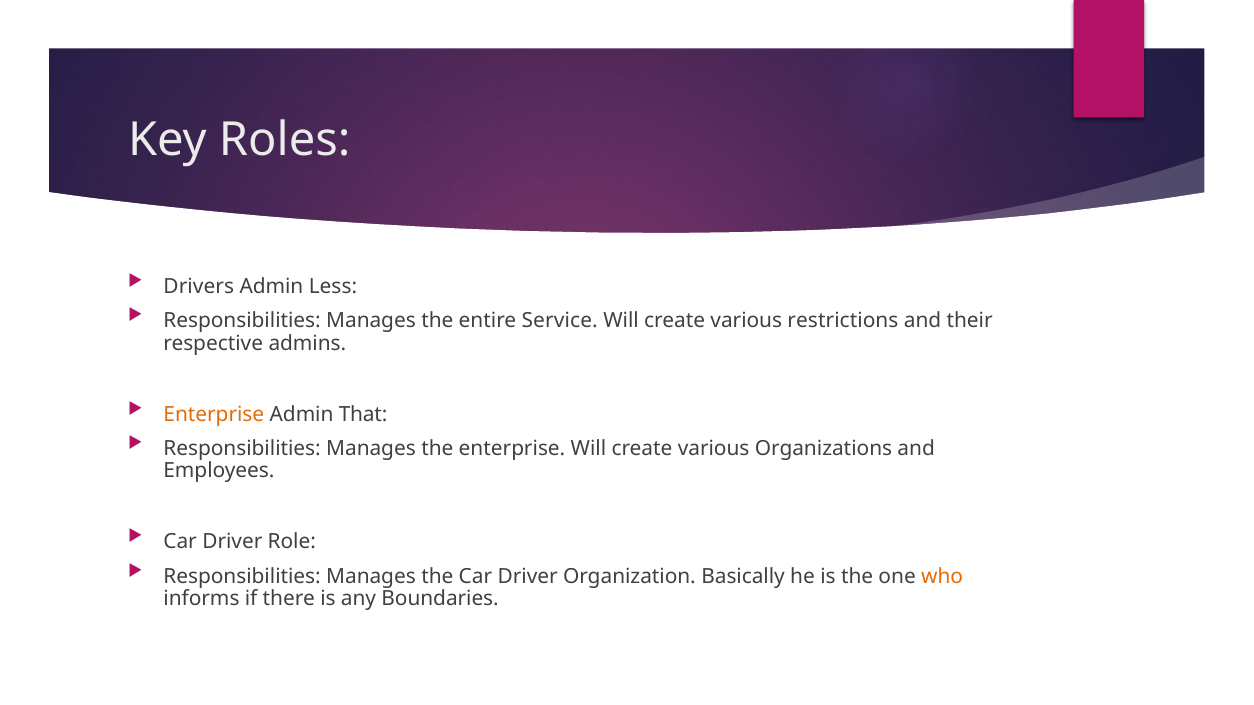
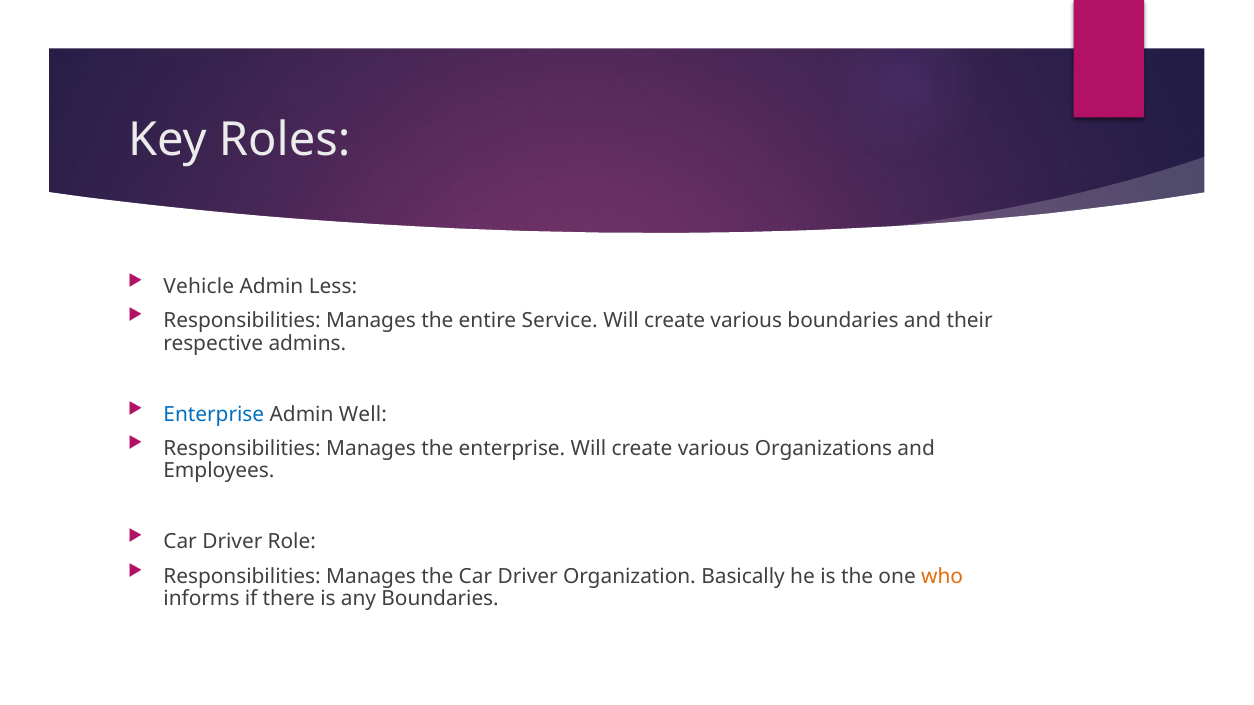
Drivers: Drivers -> Vehicle (199, 286)
various restrictions: restrictions -> boundaries (843, 321)
Enterprise colour: orange -> blue (214, 414)
That: That -> Well (363, 414)
